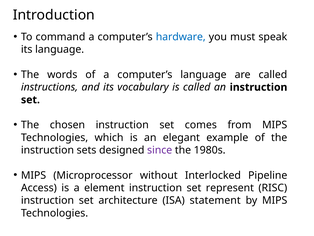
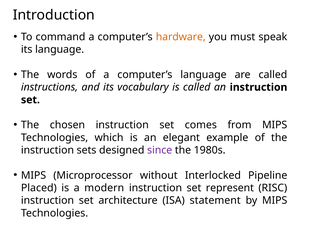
hardware colour: blue -> orange (181, 37)
Access: Access -> Placed (39, 188)
element: element -> modern (104, 188)
